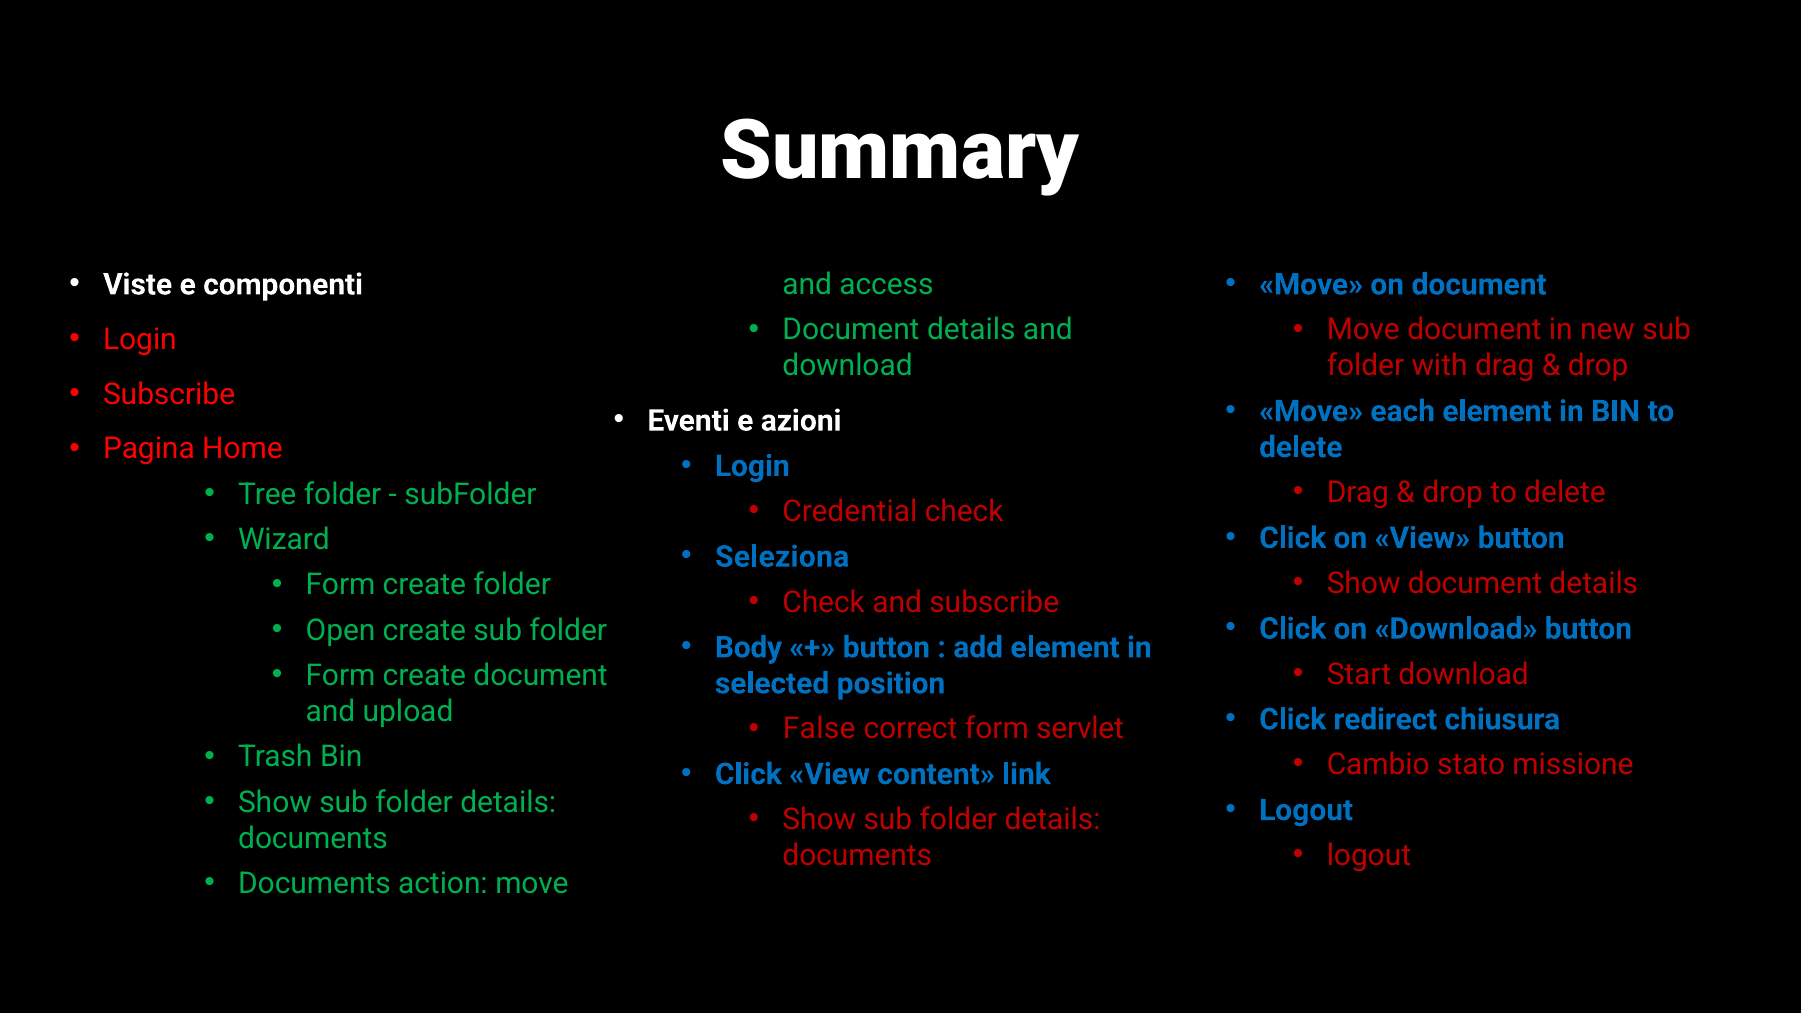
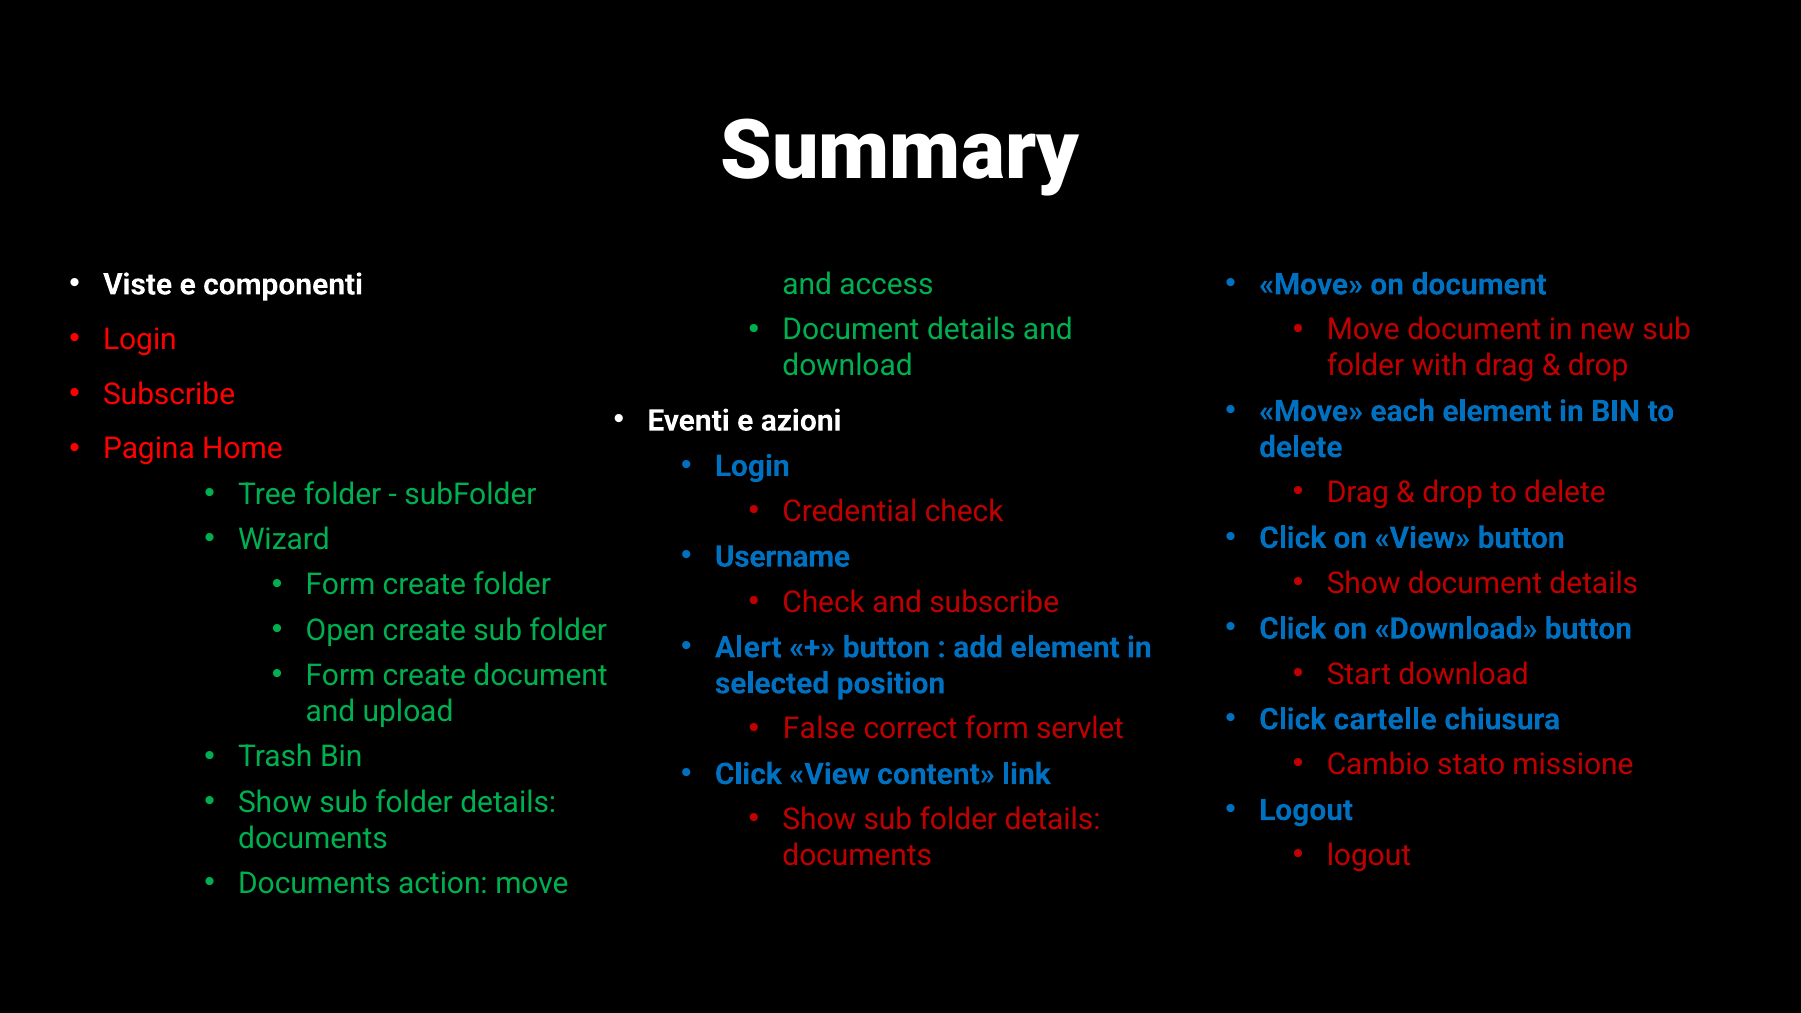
Seleziona: Seleziona -> Username (782, 557)
Body: Body -> Alert (748, 648)
redirect: redirect -> cartelle (1385, 720)
